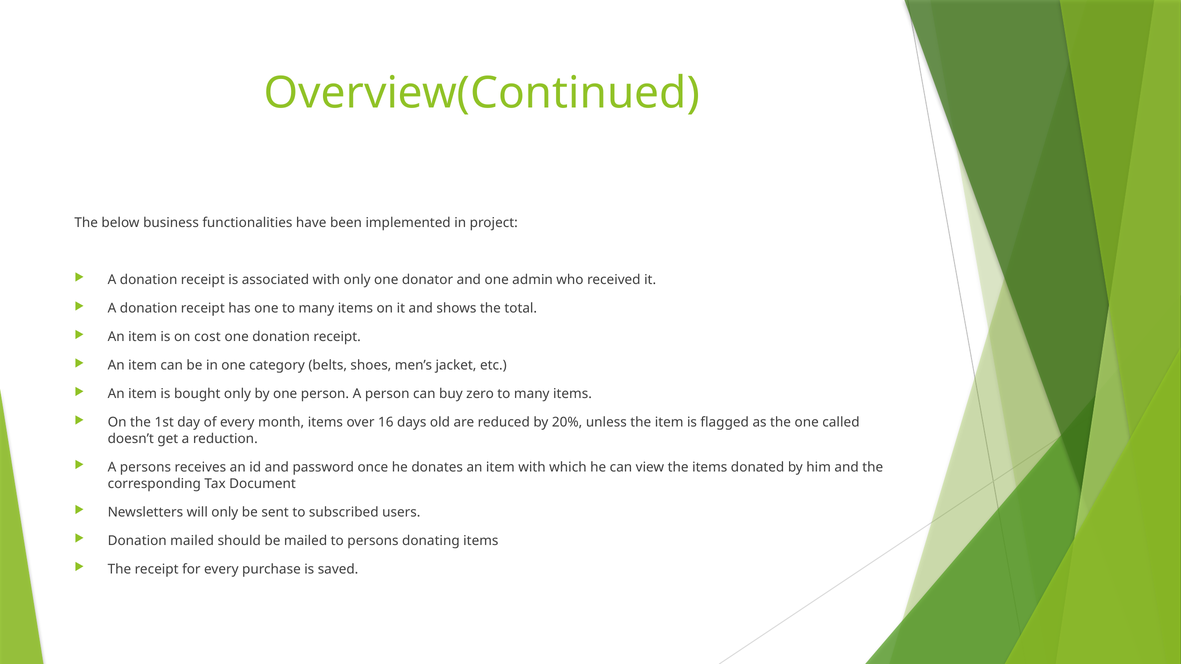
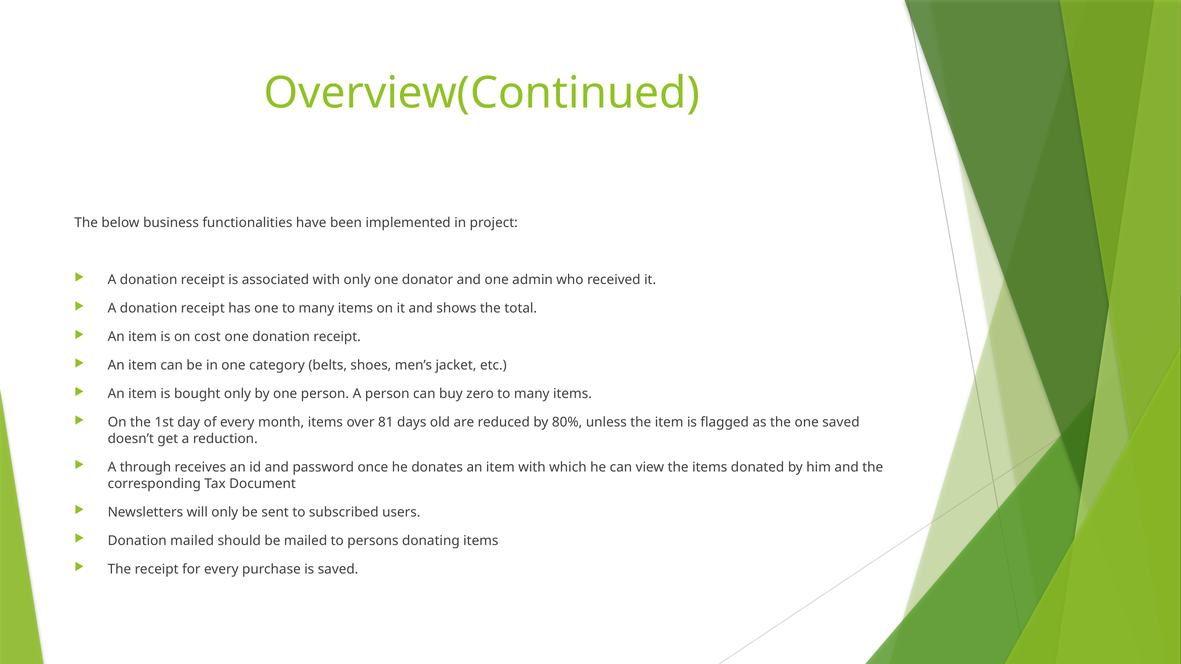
16: 16 -> 81 (386, 423)
20%: 20% -> 80% (567, 423)
one called: called -> saved (841, 423)
A persons: persons -> through (145, 468)
